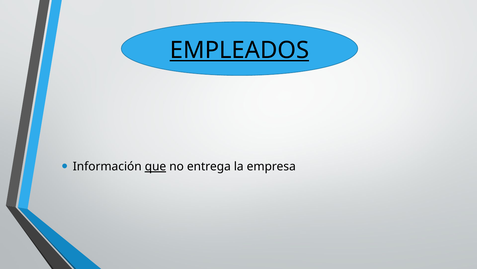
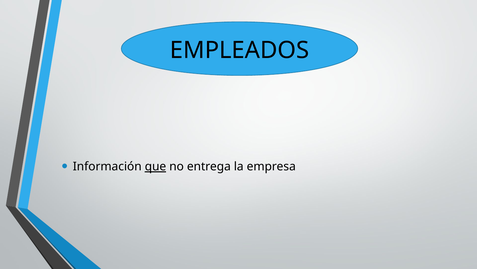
EMPLEADOS underline: present -> none (239, 50)
